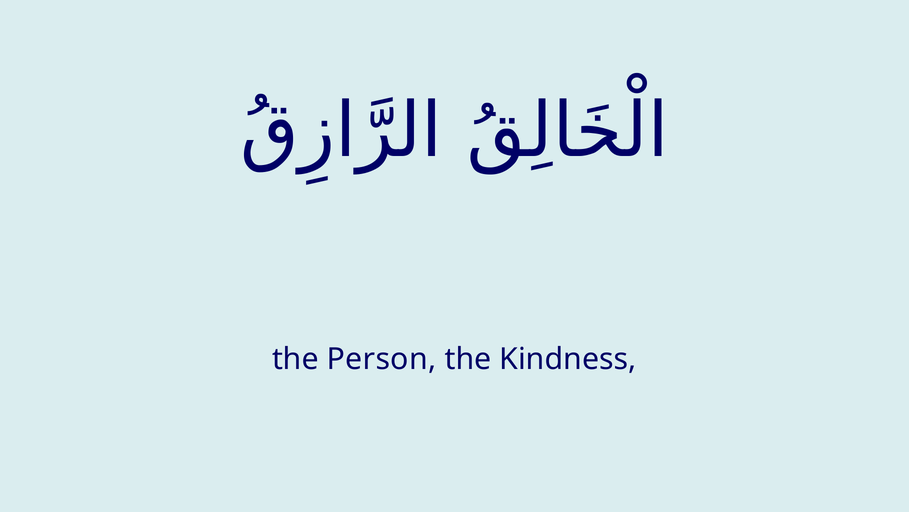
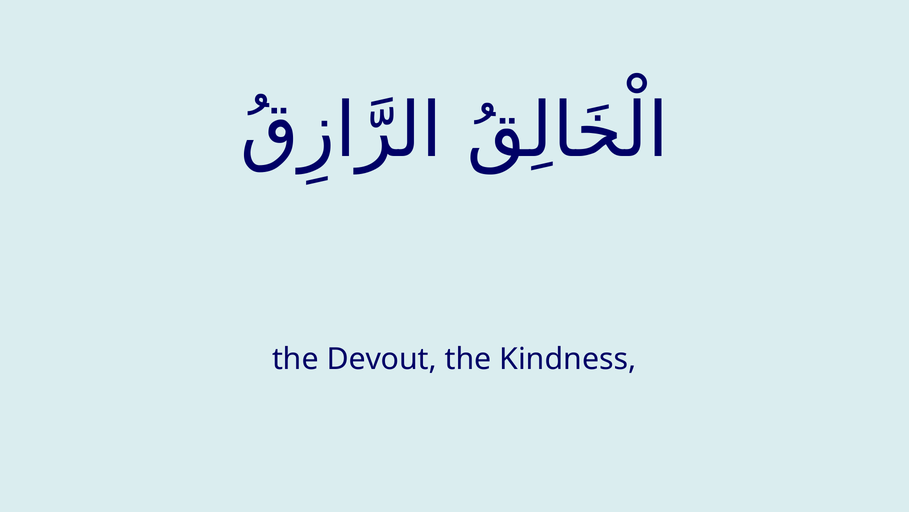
Person: Person -> Devout (382, 359)
